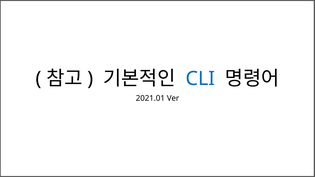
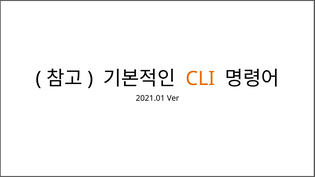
CLI colour: blue -> orange (200, 79)
